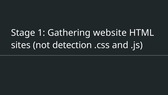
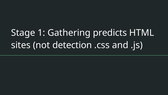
website: website -> predicts (110, 33)
